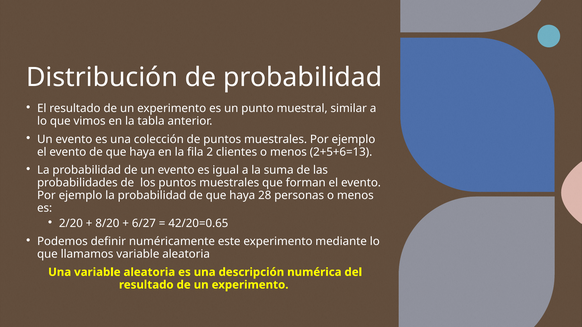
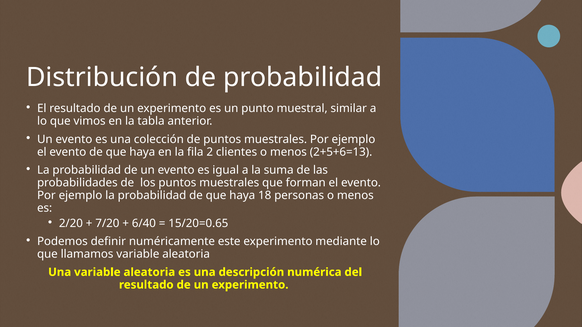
28: 28 -> 18 (265, 195)
8/20: 8/20 -> 7/20 (107, 224)
6/27: 6/27 -> 6/40 (144, 224)
42/20=0.65: 42/20=0.65 -> 15/20=0.65 (198, 224)
